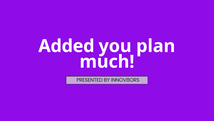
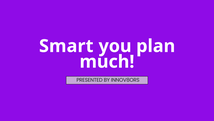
Added: Added -> Smart (66, 46)
